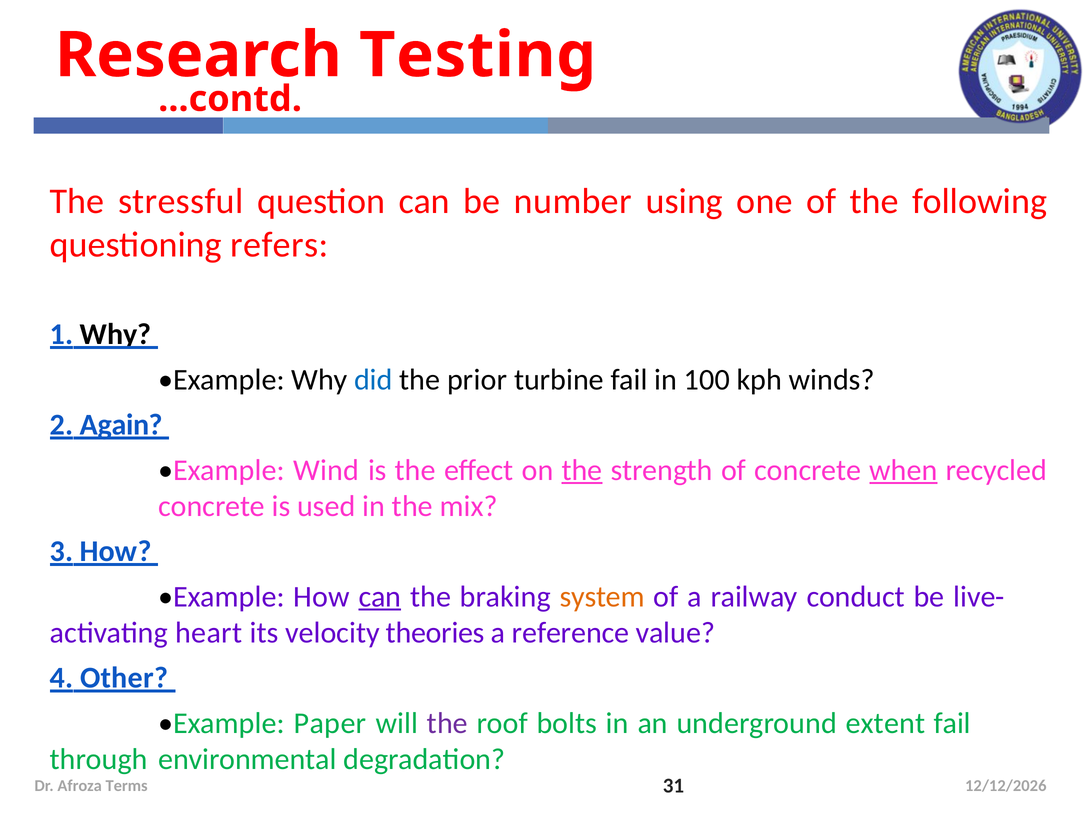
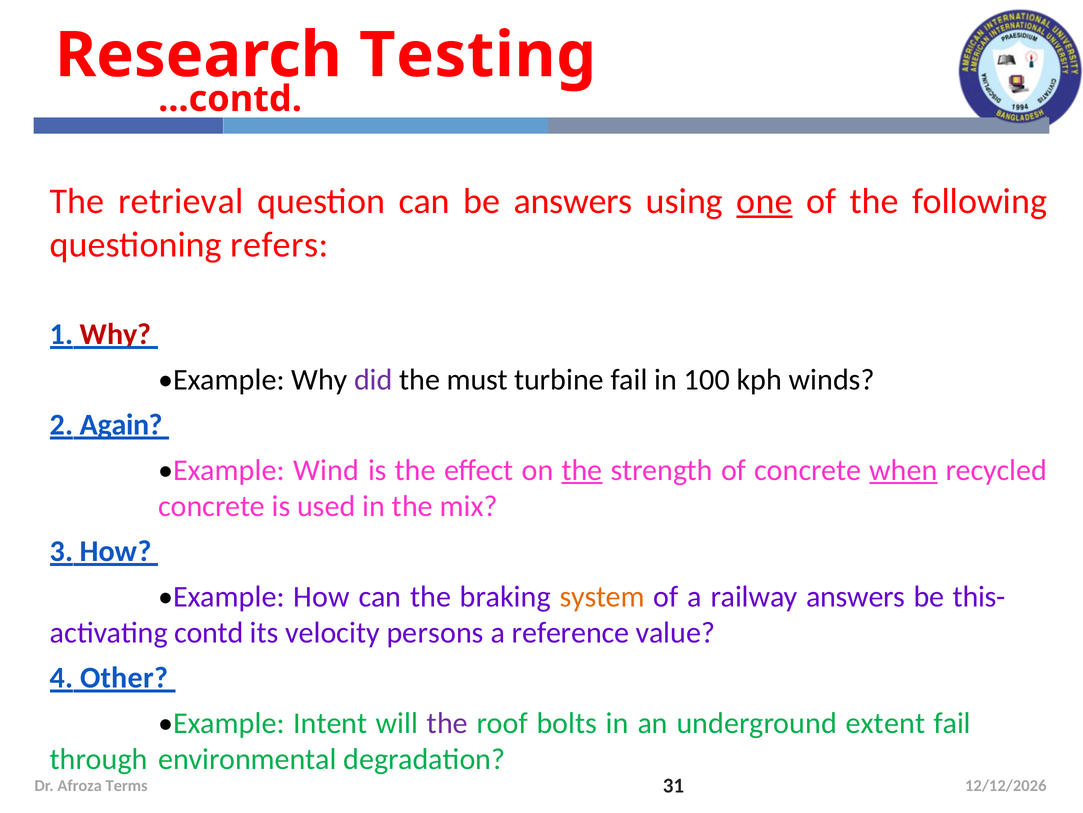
stressful: stressful -> retrieval (181, 201)
be number: number -> answers (573, 201)
one underline: none -> present (764, 201)
Why colour: black -> red (116, 334)
did colour: blue -> purple (373, 379)
prior: prior -> must (477, 379)
can underline: present -> none (380, 596)
railway conduct: conduct -> answers (856, 596)
live-: live- -> this- (979, 596)
heart: heart -> contd (209, 632)
theories: theories -> persons (435, 632)
Paper: Paper -> Intent (330, 723)
